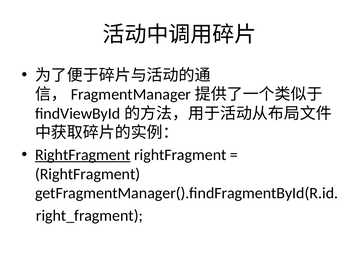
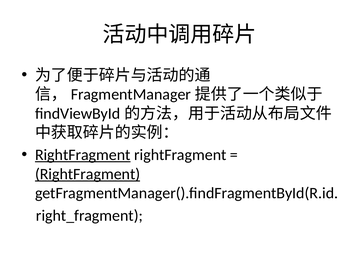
RightFragment underline: none -> present (88, 174)
